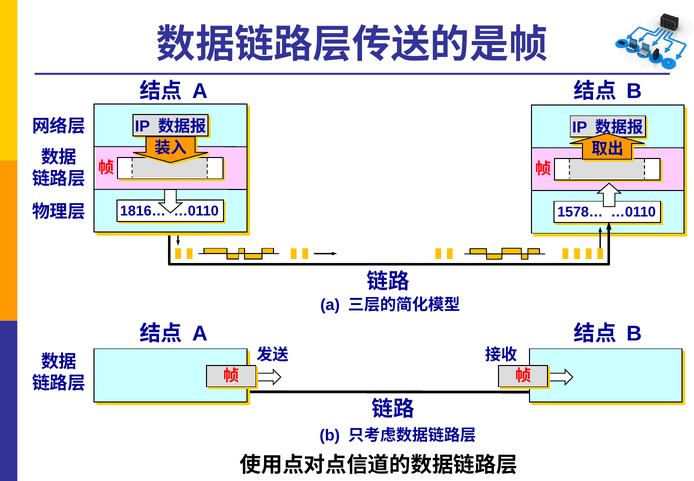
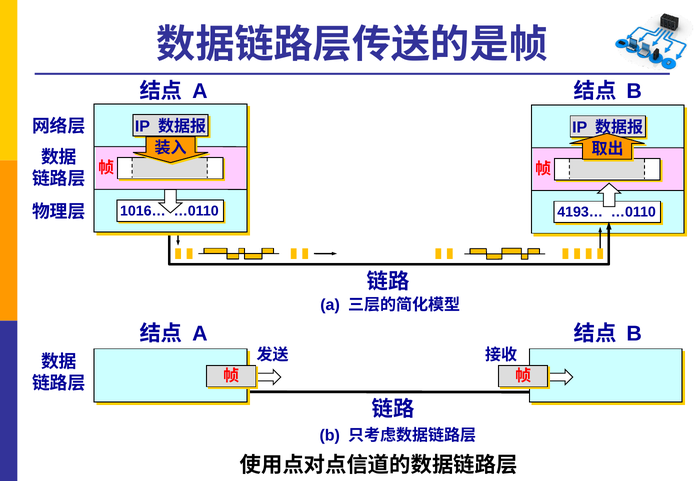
1816…: 1816… -> 1016… (143, 211)
1578…: 1578… -> 4193… (580, 212)
